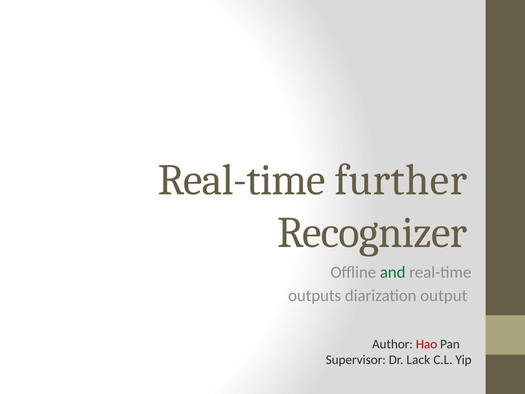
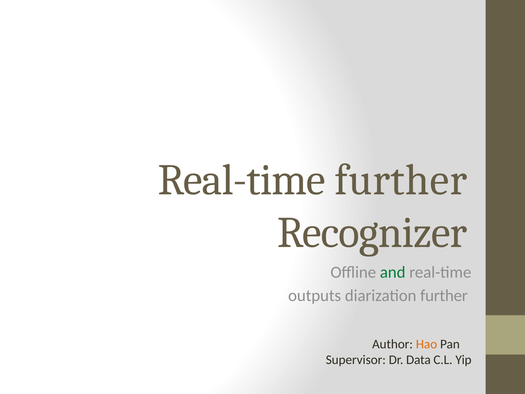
diarization output: output -> further (444, 296)
Hao colour: red -> orange (427, 344)
Lack: Lack -> Data (418, 360)
